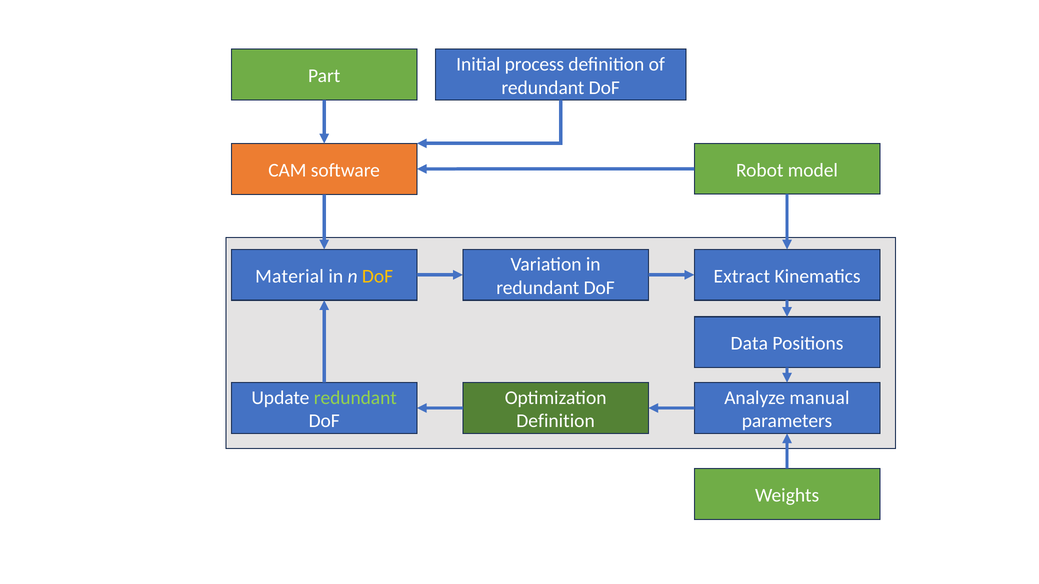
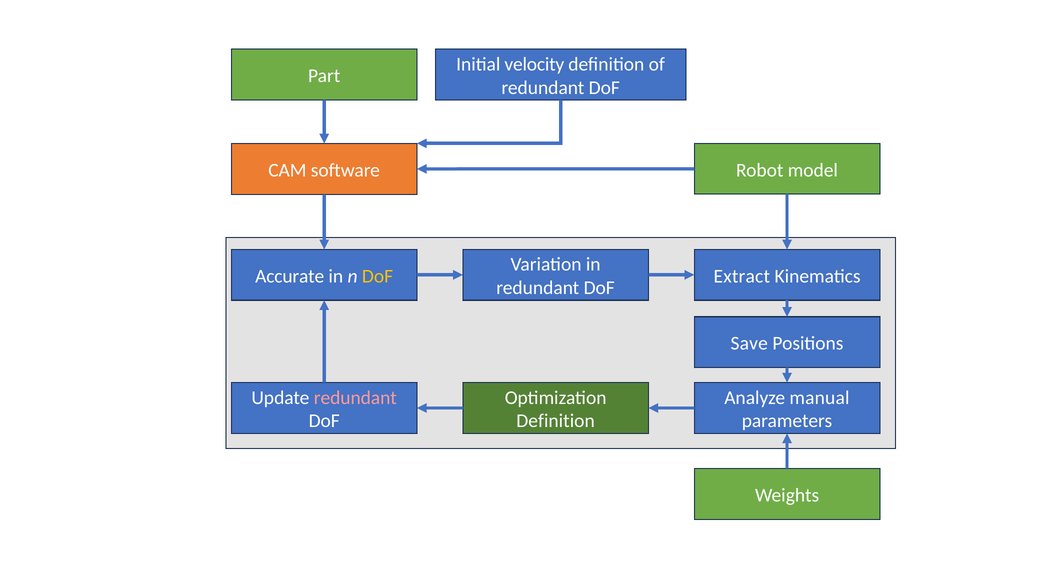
process: process -> velocity (534, 64)
Material: Material -> Accurate (290, 276)
Data: Data -> Save (749, 344)
redundant colour: light green -> pink (355, 398)
